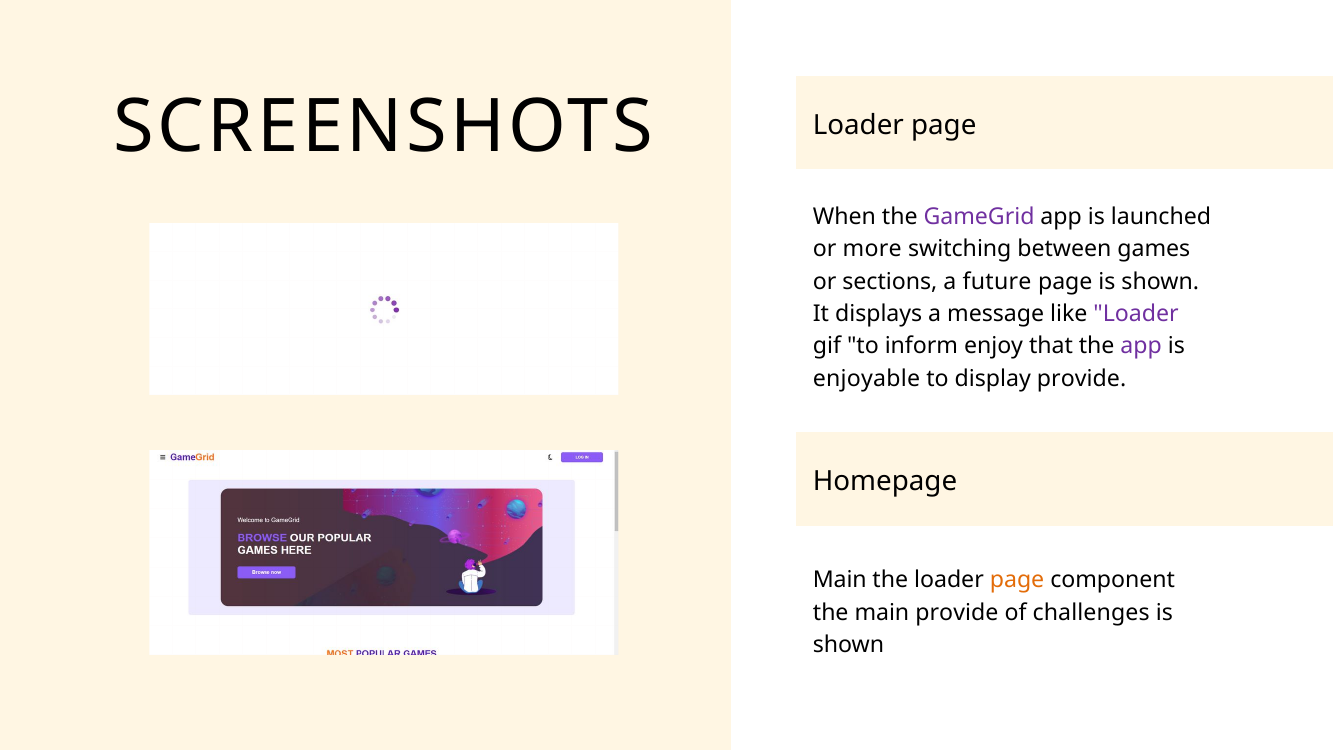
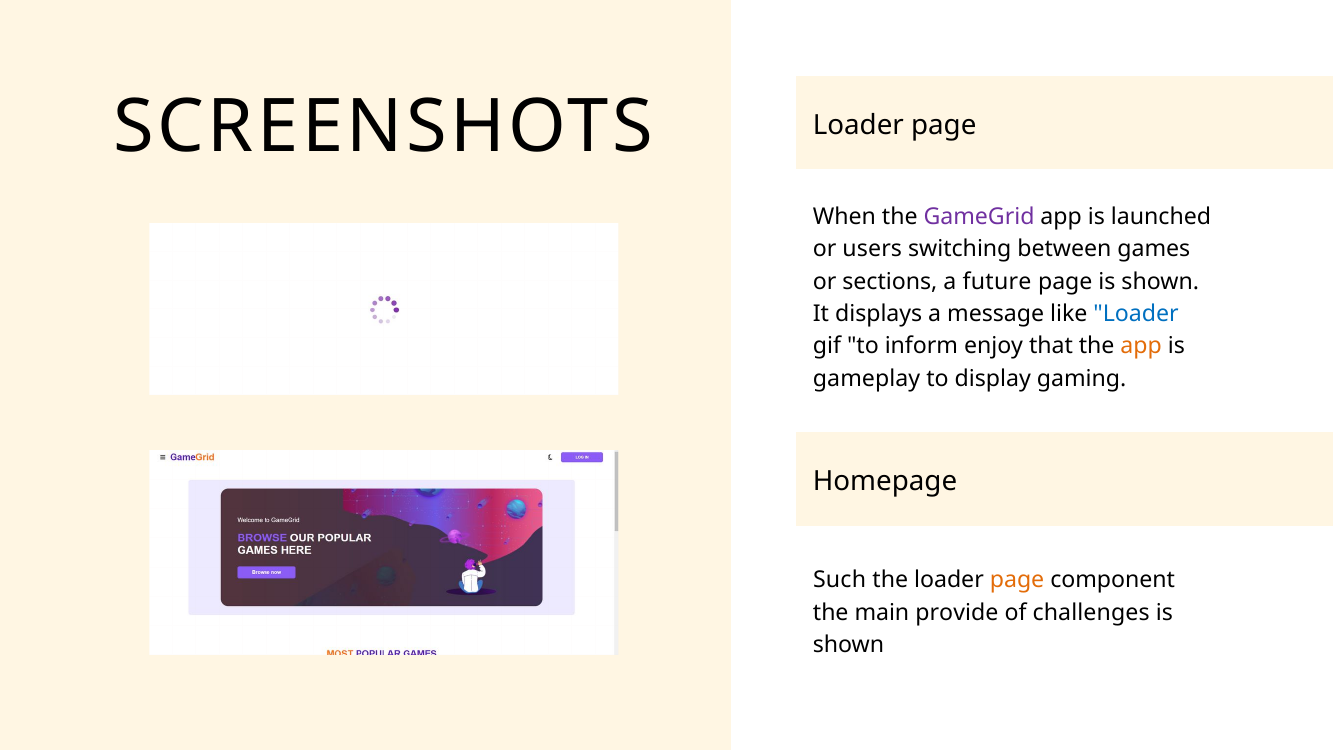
more: more -> users (872, 249)
Loader colour: purple -> blue (1136, 314)
app colour: purple -> orange (1141, 346)
enjoyable: enjoyable -> gameplay (867, 378)
display provide: provide -> gaming (1082, 378)
Main: Main -> Such (840, 580)
